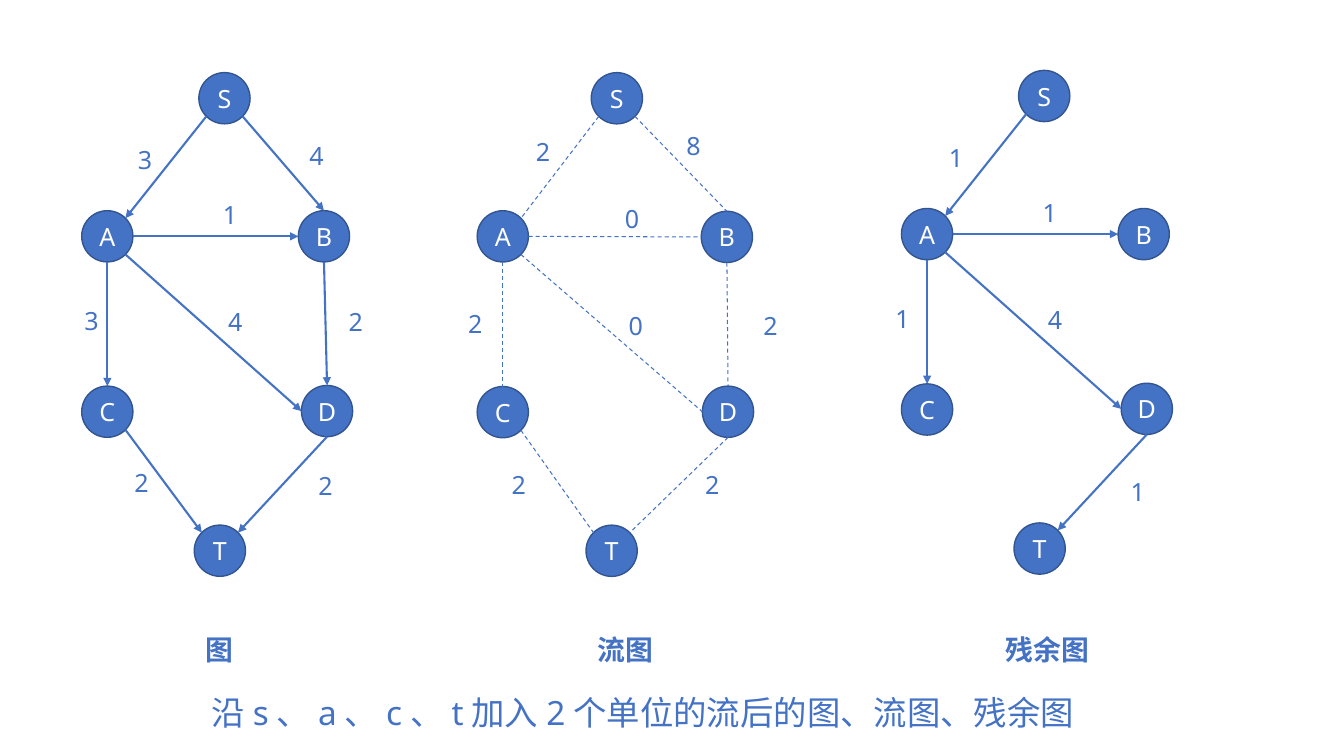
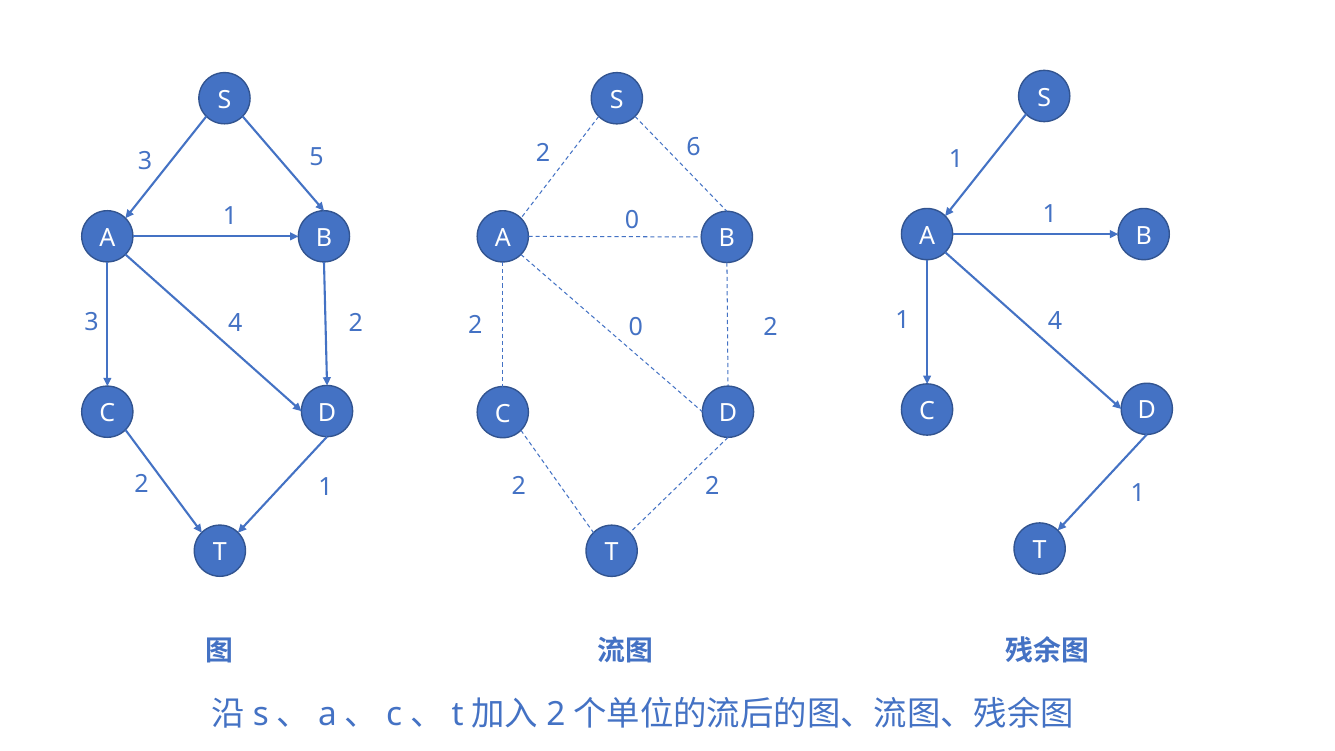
8: 8 -> 6 (694, 148)
3 4: 4 -> 5 (316, 157)
2: 2 -> 1 (325, 487)
